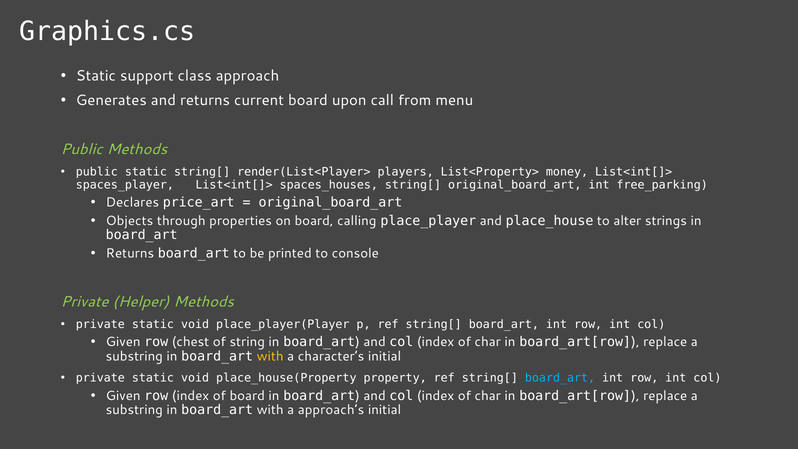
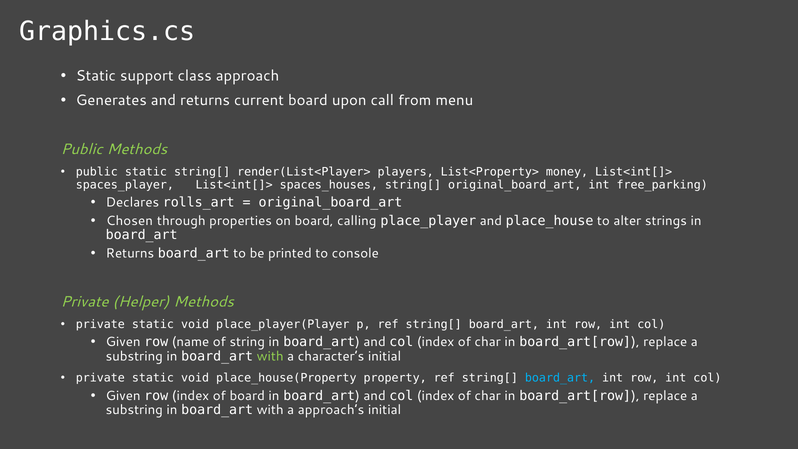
price_art: price_art -> rolls_art (199, 202)
Objects: Objects -> Chosen (129, 221)
chest: chest -> name (190, 342)
with colour: yellow -> light green (270, 356)
